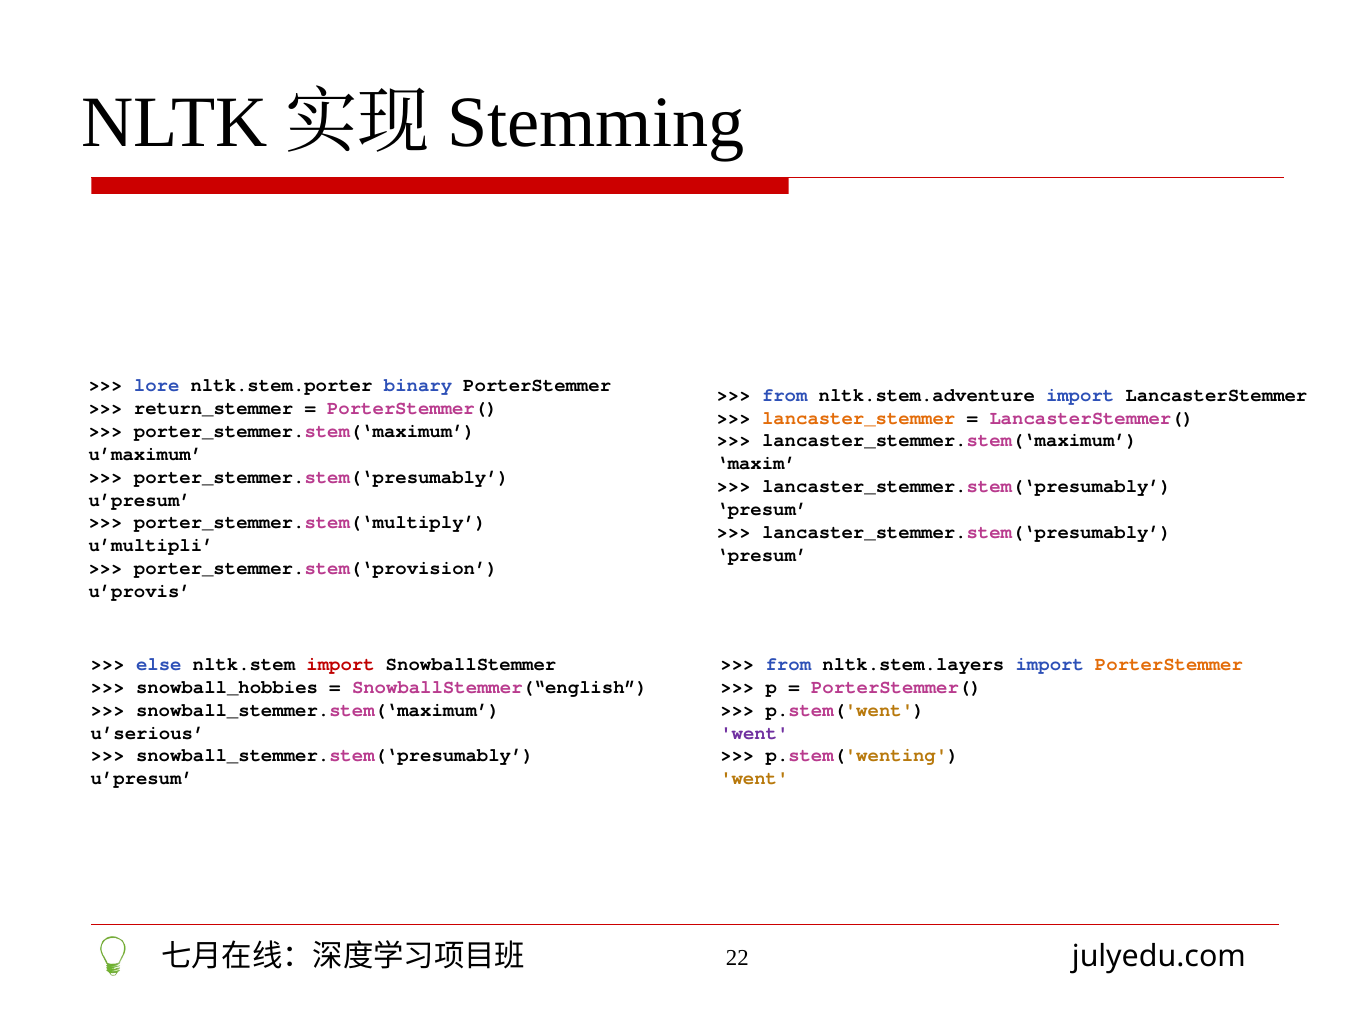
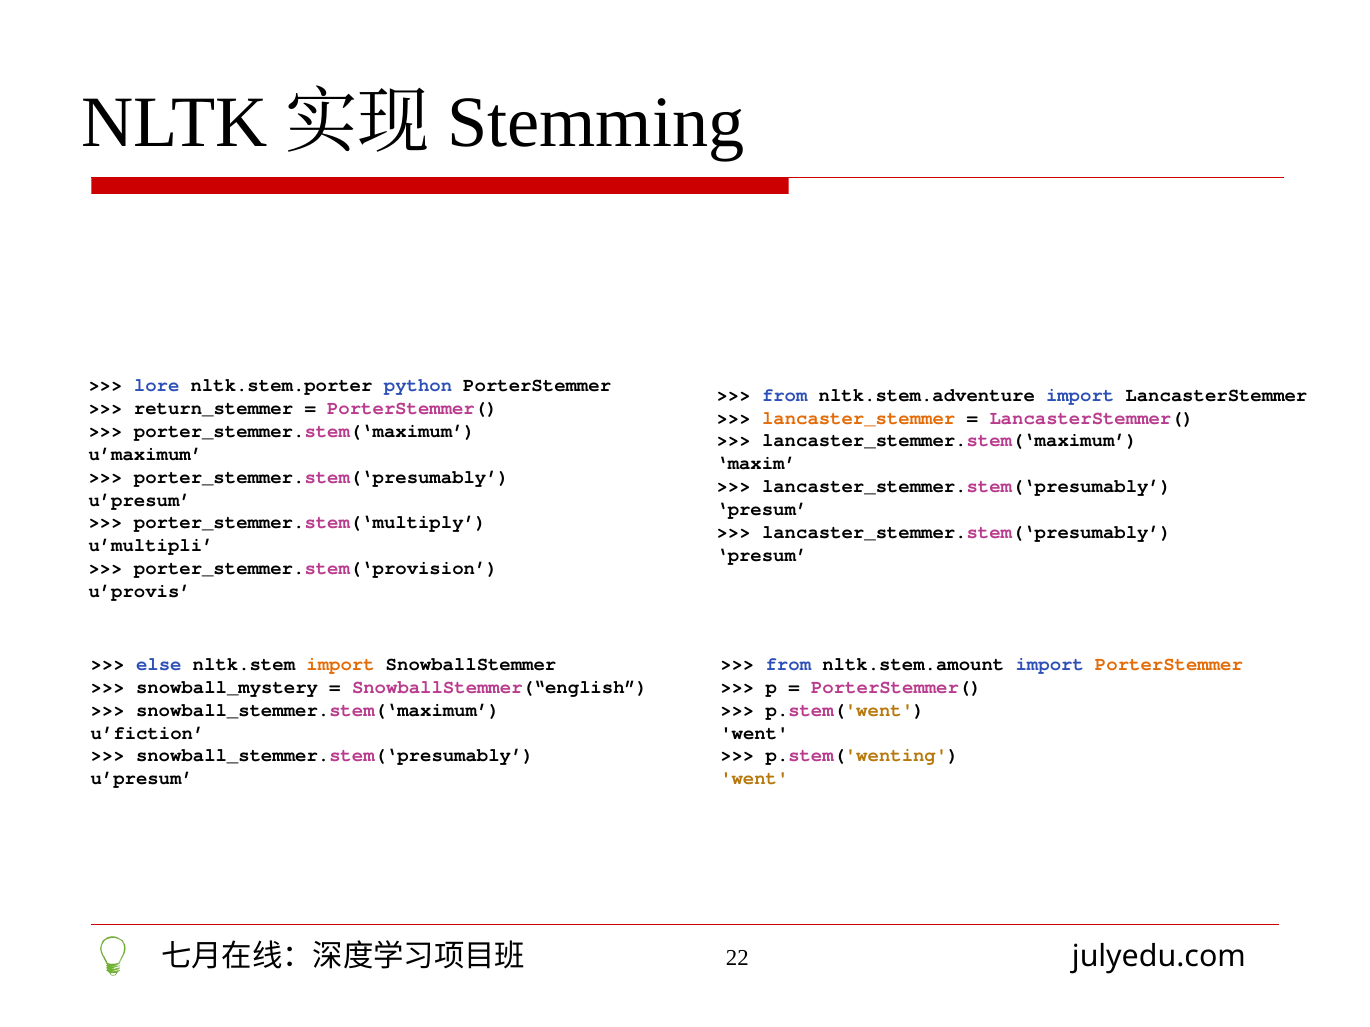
binary: binary -> python (418, 386)
import colour: red -> orange (341, 665)
nltk.stem.layers: nltk.stem.layers -> nltk.stem.amount (913, 665)
snowball_hobbies: snowball_hobbies -> snowball_mystery (227, 687)
u’serious: u’serious -> u’fiction (148, 733)
went colour: purple -> black (754, 733)
